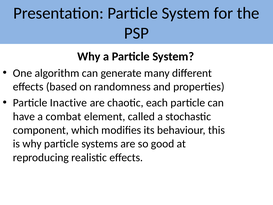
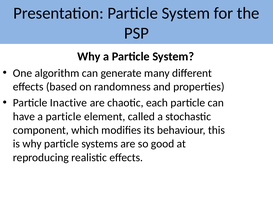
have a combat: combat -> particle (63, 116)
